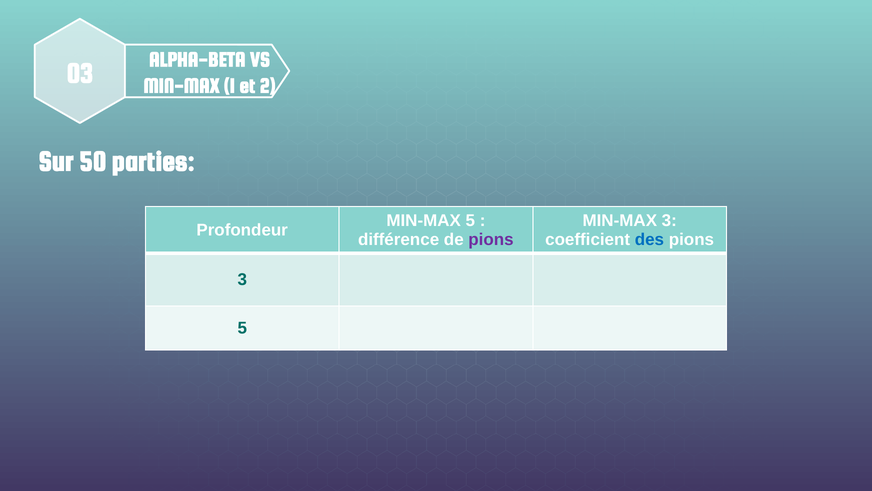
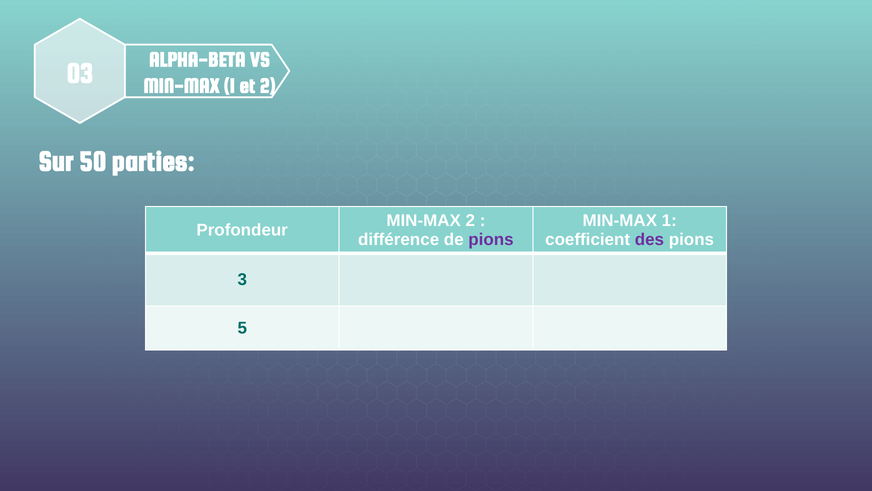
MIN-MAX 5: 5 -> 2 (470, 220)
3: 3 -> 1 (669, 220)
des colour: blue -> purple (649, 239)
